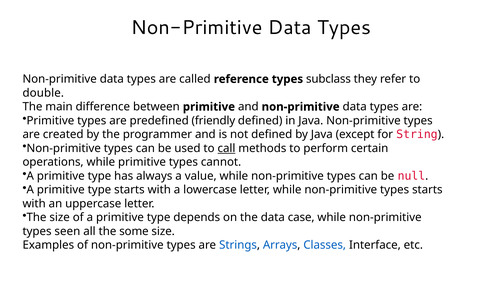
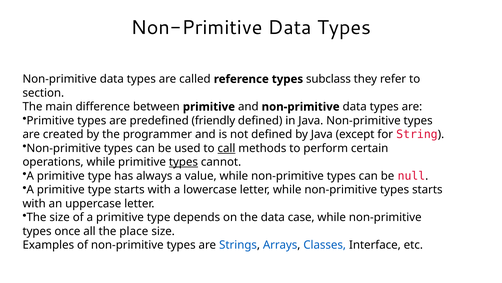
double: double -> section (43, 93)
types underline: none -> present (183, 162)
seen: seen -> once (67, 231)
some: some -> place (134, 231)
